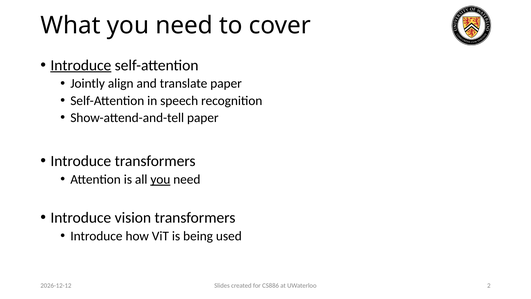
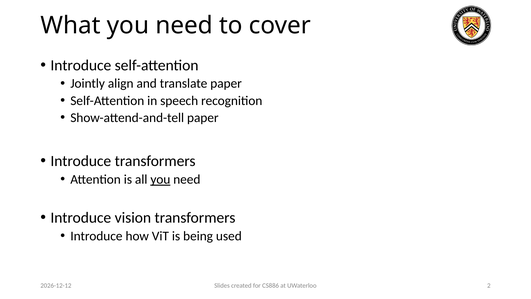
Introduce underline: present -> none (81, 65)
